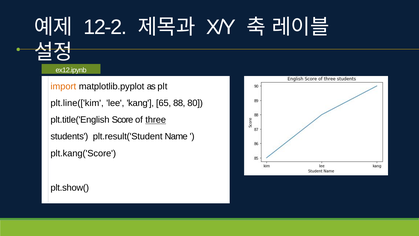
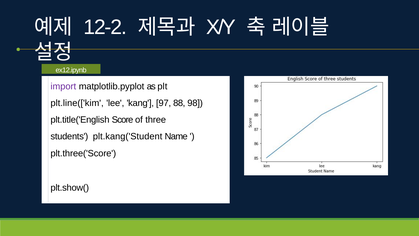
import colour: orange -> purple (63, 86)
65: 65 -> 97 (164, 103)
80: 80 -> 98 (195, 103)
three underline: present -> none (156, 120)
plt.result('Student: plt.result('Student -> plt.kang('Student (128, 136)
plt.kang('Score: plt.kang('Score -> plt.three('Score (83, 153)
